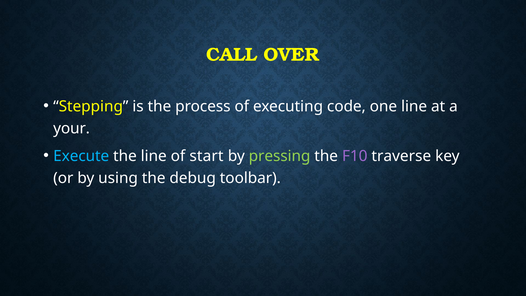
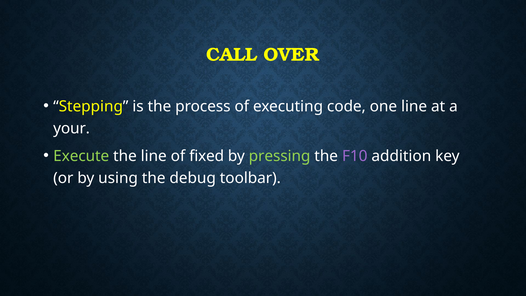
Execute colour: light blue -> light green (81, 156)
start: start -> fixed (207, 156)
traverse: traverse -> addition (401, 156)
